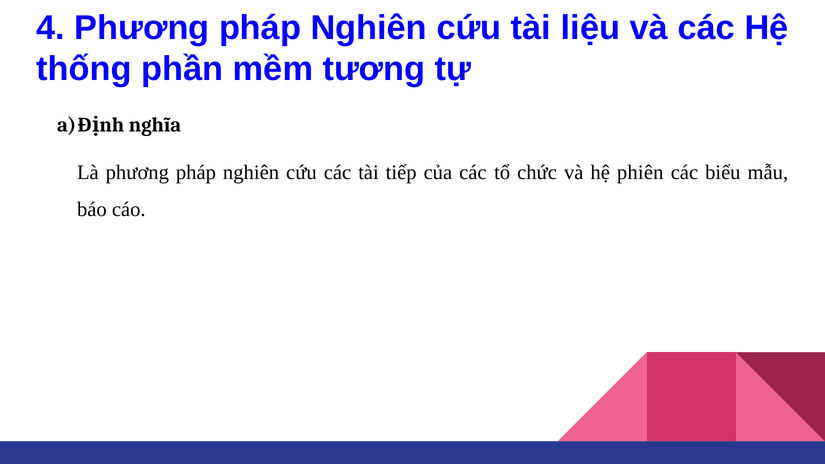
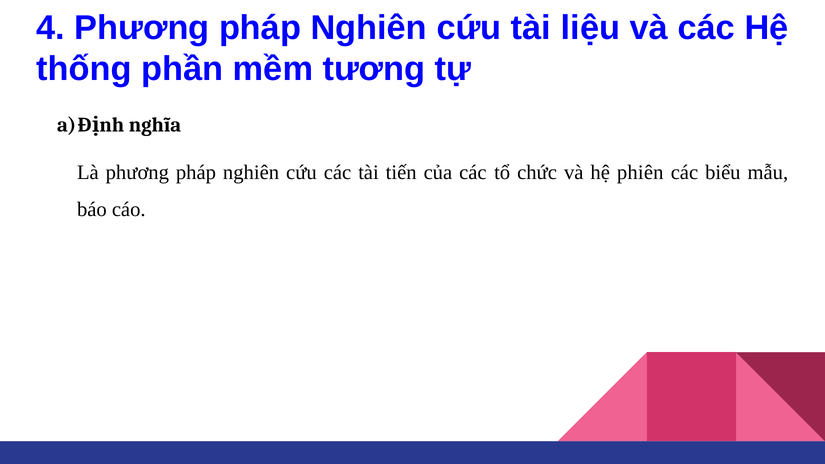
tiếp: tiếp -> tiến (401, 172)
